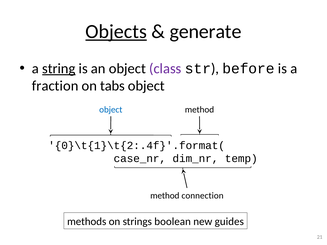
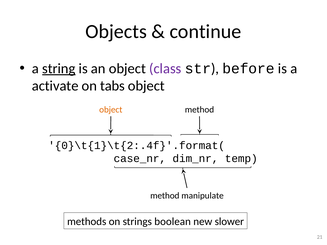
Objects underline: present -> none (116, 32)
generate: generate -> continue (205, 32)
fraction: fraction -> activate (55, 86)
object colour: blue -> orange (111, 110)
connection: connection -> manipulate (203, 196)
guides: guides -> slower (229, 222)
